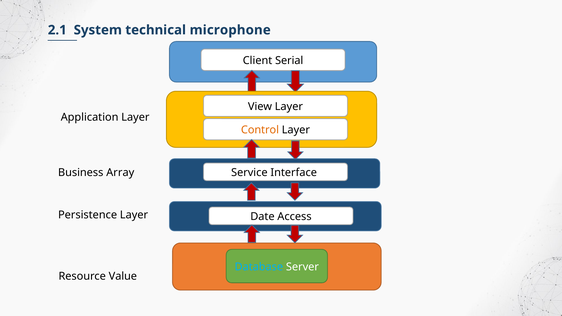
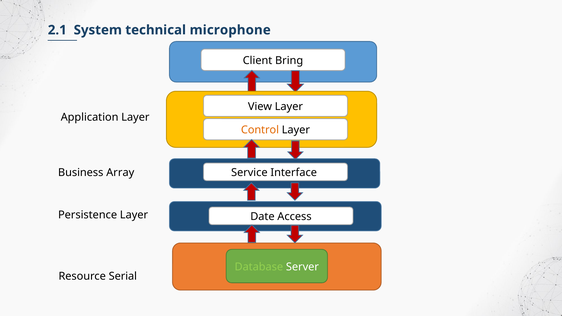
Serial: Serial -> Bring (289, 61)
Database colour: light blue -> light green (259, 267)
Value: Value -> Serial (123, 276)
